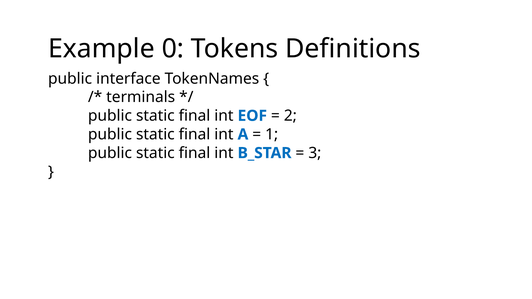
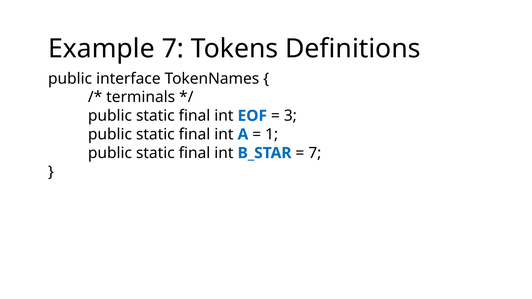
Example 0: 0 -> 7 (173, 49)
2: 2 -> 3 (290, 116)
3: 3 -> 7 (315, 153)
